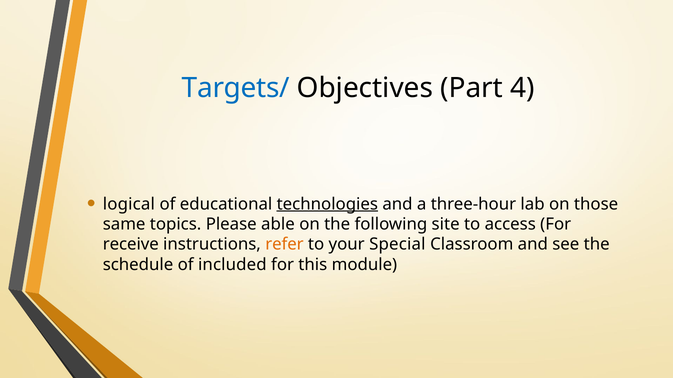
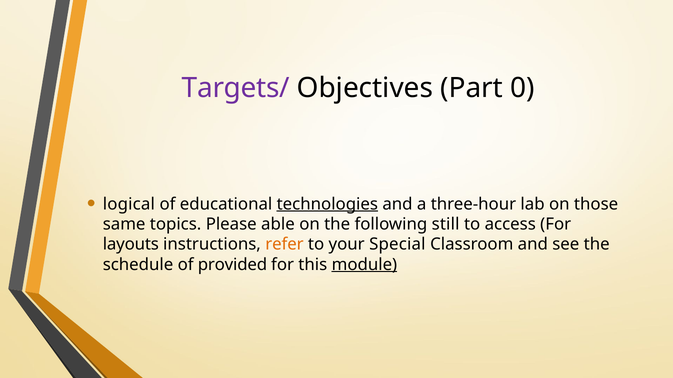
Targets/ colour: blue -> purple (236, 88)
4: 4 -> 0 (522, 88)
site: site -> still (446, 225)
receive: receive -> layouts (131, 245)
included: included -> provided (232, 265)
module underline: none -> present (364, 265)
